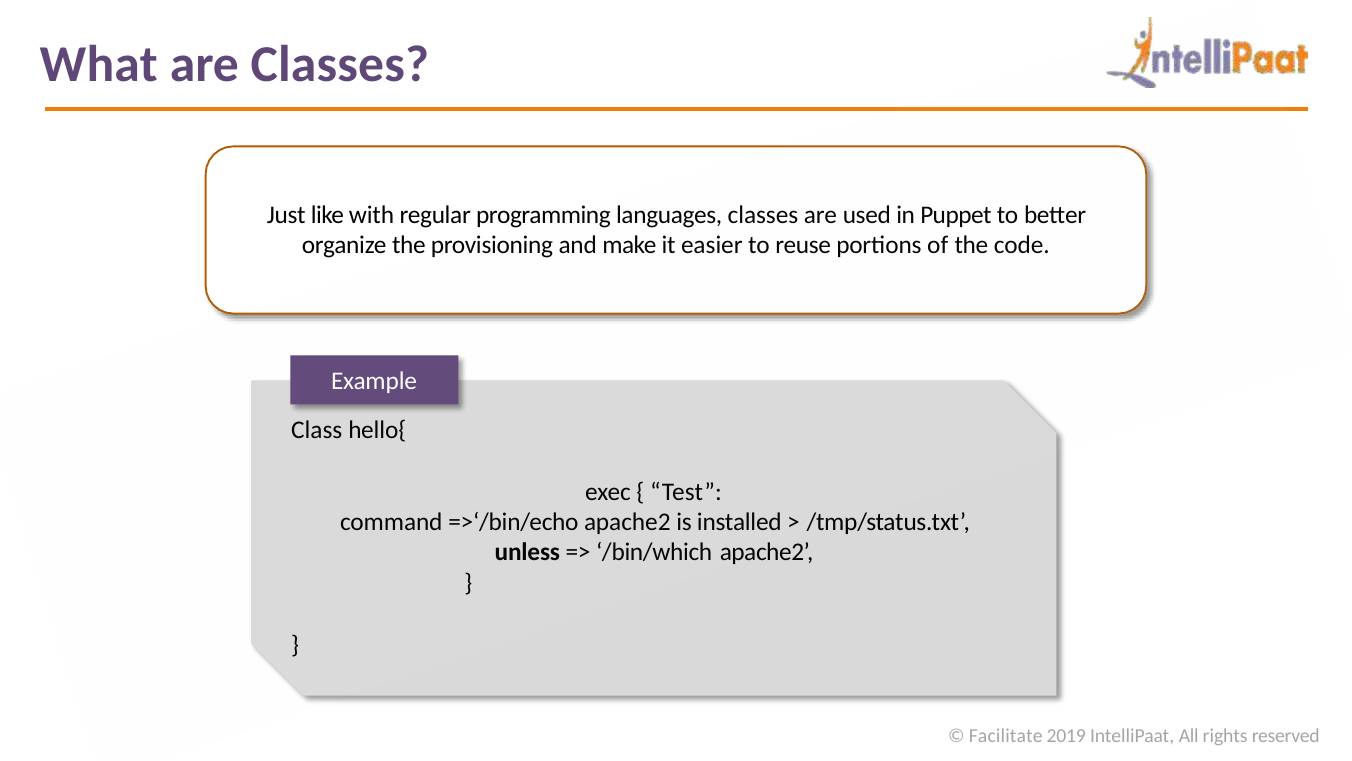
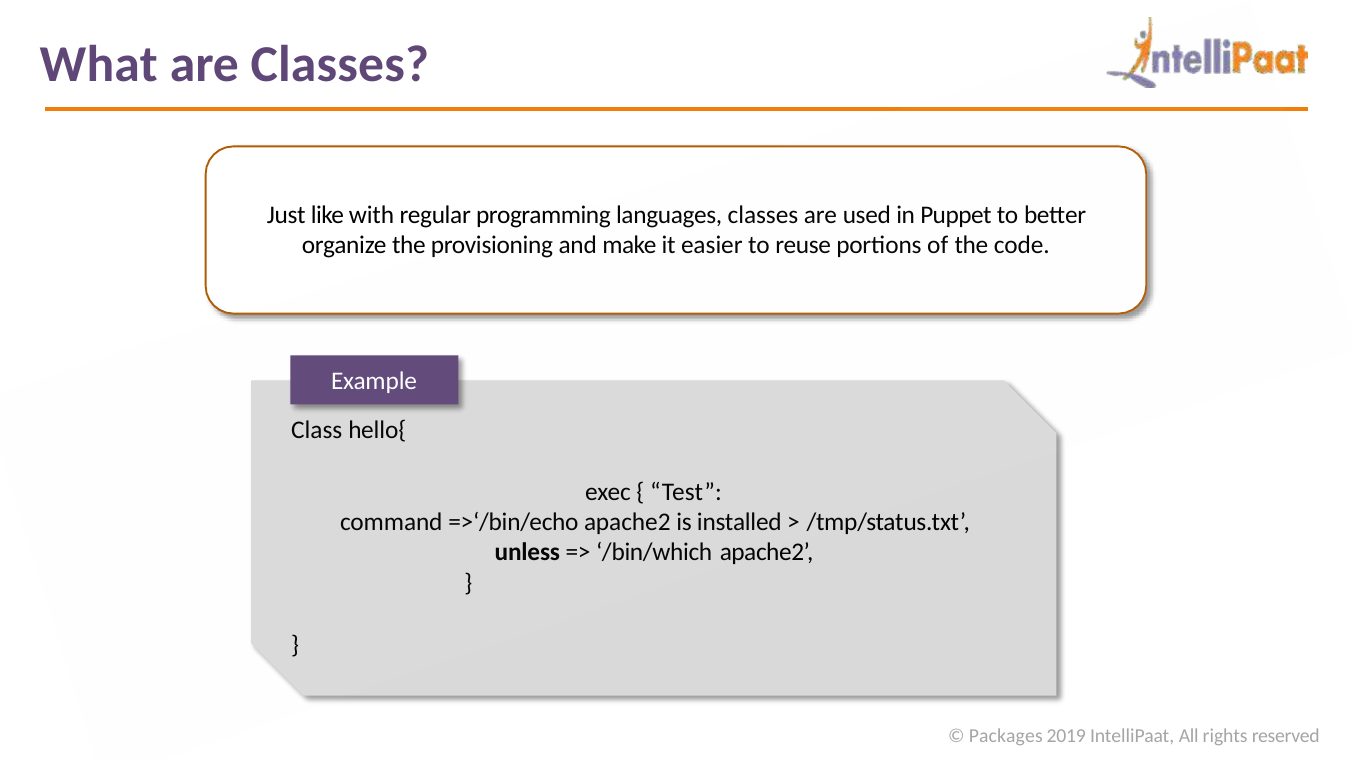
Facilitate: Facilitate -> Packages (1006, 736)
